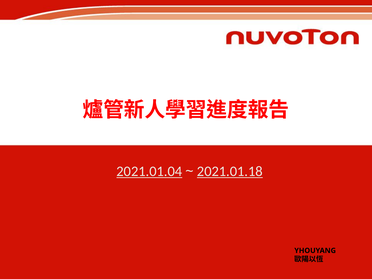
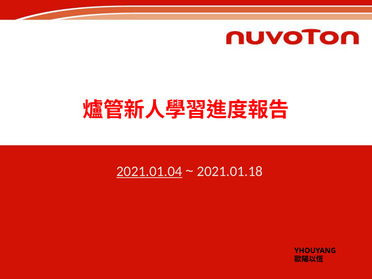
2021.01.18 underline: present -> none (230, 171)
